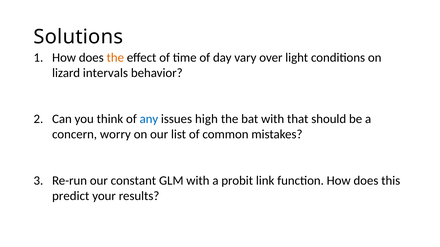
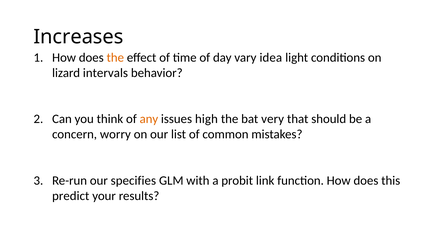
Solutions: Solutions -> Increases (78, 37)
over: over -> idea (271, 58)
any colour: blue -> orange (149, 119)
bat with: with -> very (273, 119)
constant: constant -> specifies (133, 181)
